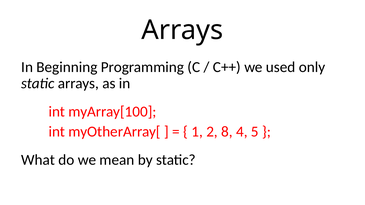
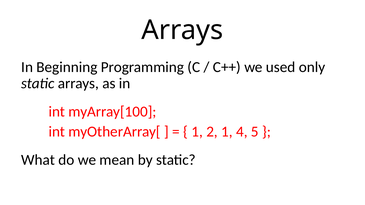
2 8: 8 -> 1 (227, 132)
